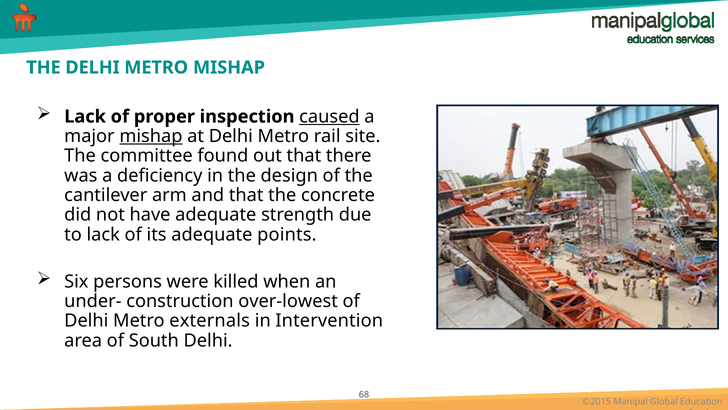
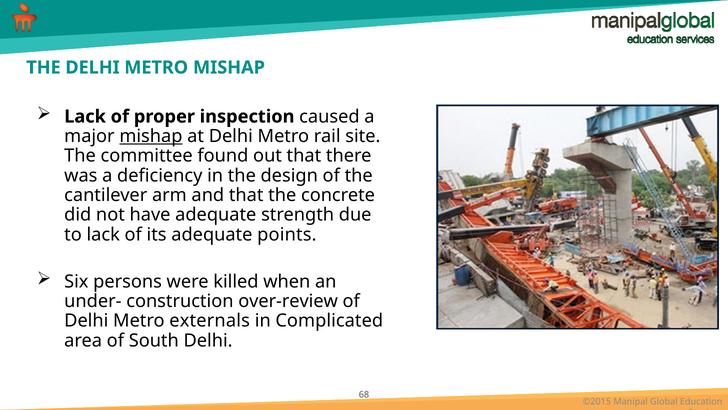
caused underline: present -> none (329, 116)
over-lowest: over-lowest -> over-review (288, 301)
Intervention: Intervention -> Complicated (329, 321)
